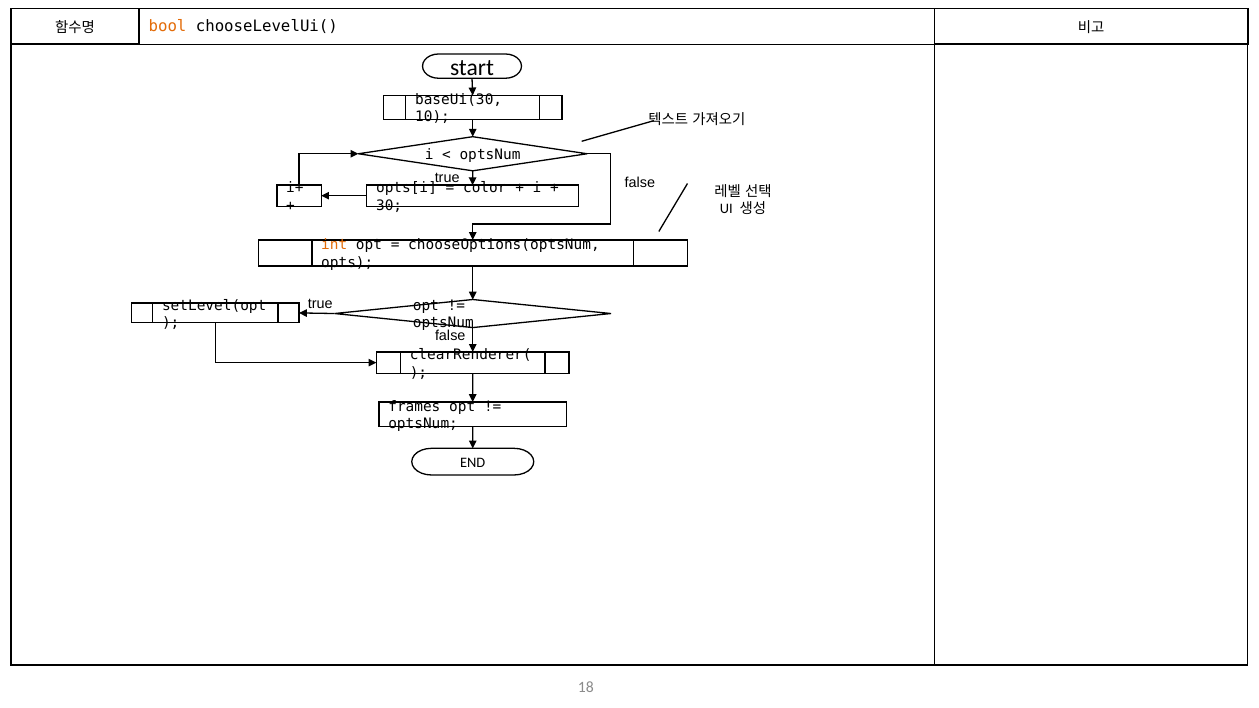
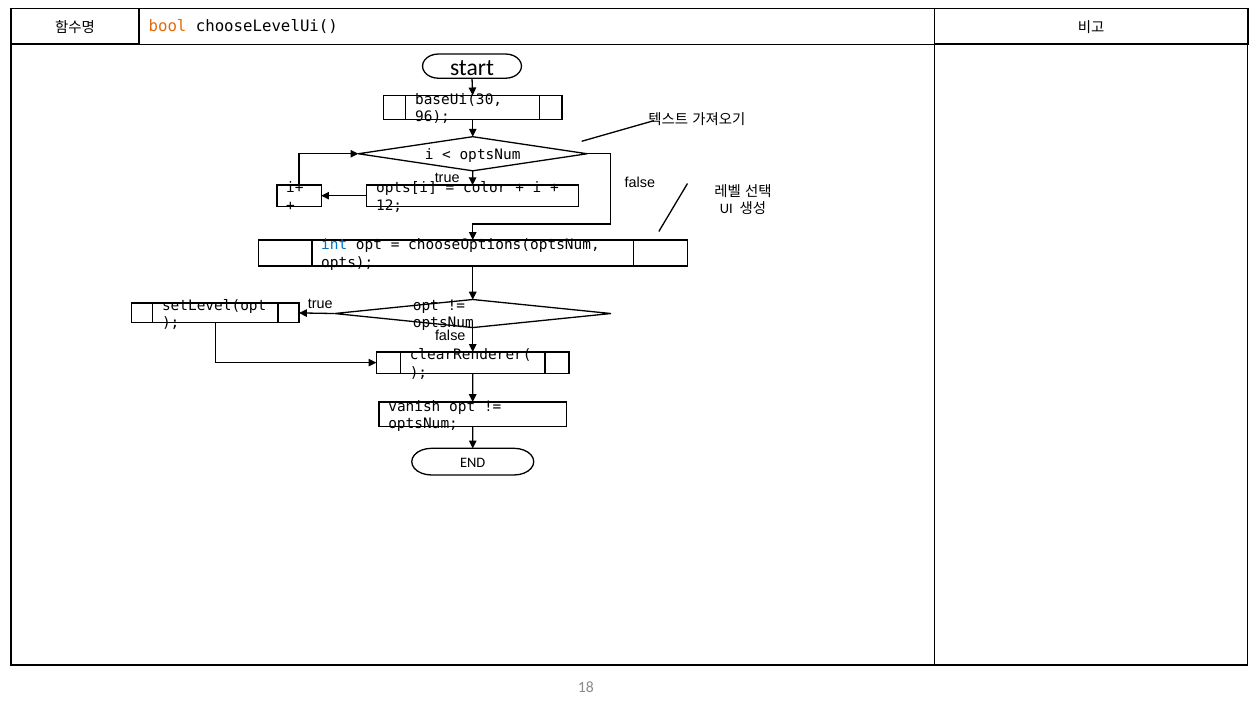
10: 10 -> 96 (433, 117)
30: 30 -> 12 (389, 205)
int colour: orange -> blue (334, 245)
frames: frames -> vanish (414, 407)
